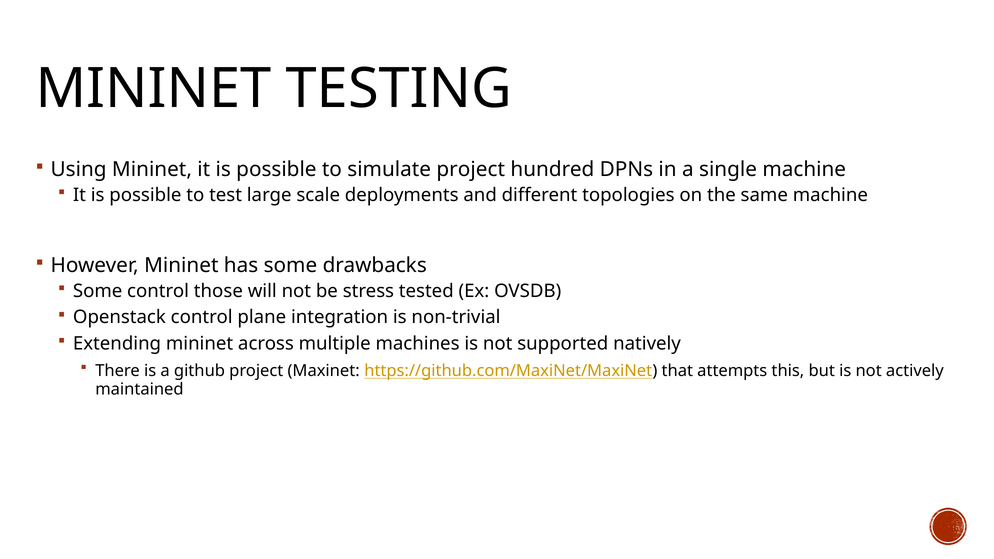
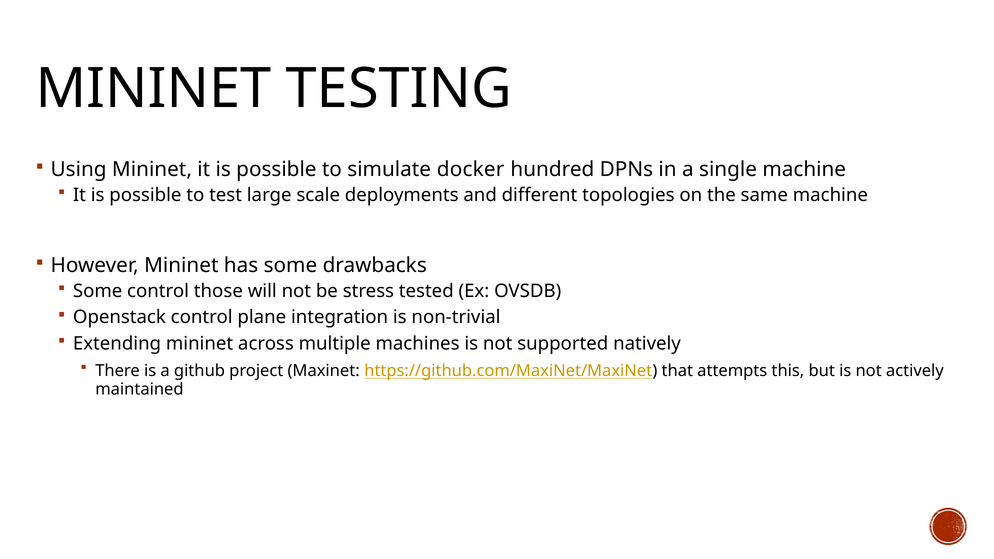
simulate project: project -> docker (471, 170)
